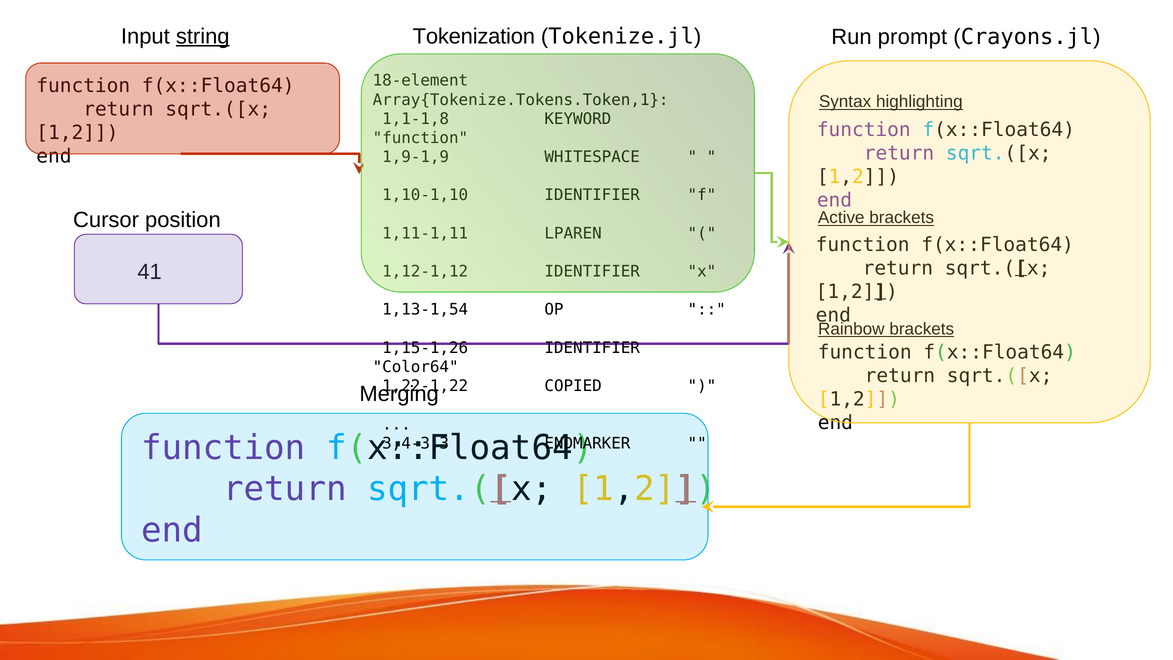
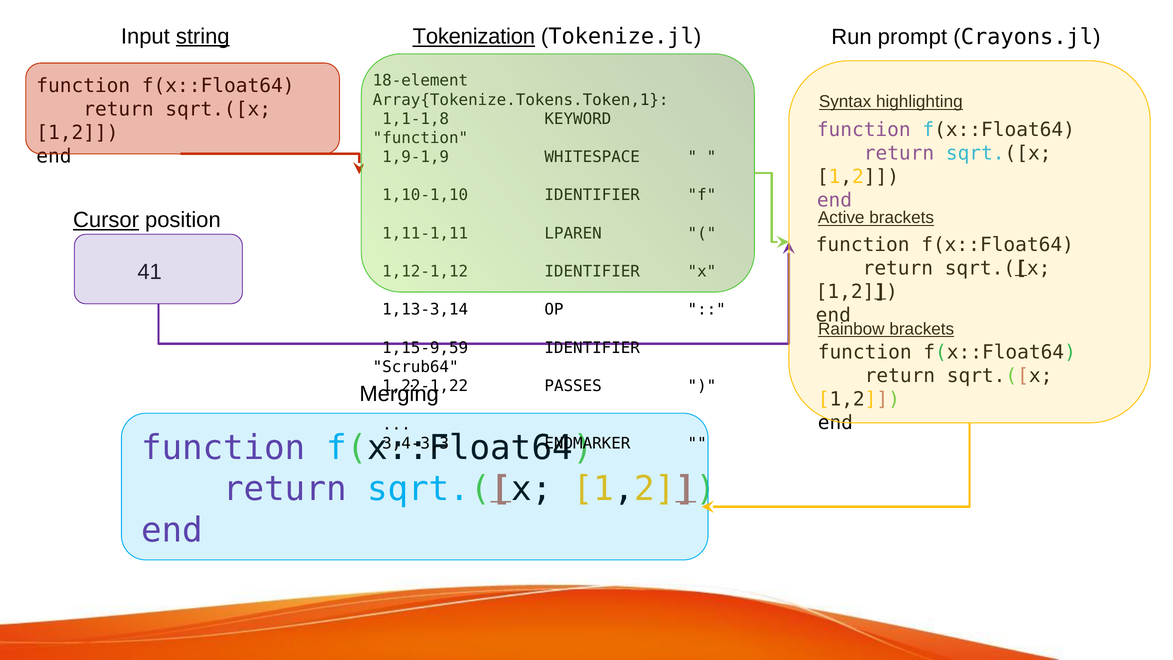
Tokenization underline: none -> present (474, 37)
Cursor underline: none -> present (106, 220)
1,13-1,54: 1,13-1,54 -> 1,13-3,14 (425, 310)
1,15-1,26: 1,15-1,26 -> 1,15-9,59 (425, 348)
Color64: Color64 -> Scrub64 (416, 367)
COPIED: COPIED -> PASSES (573, 386)
